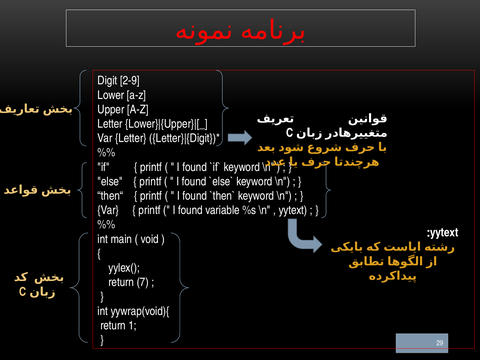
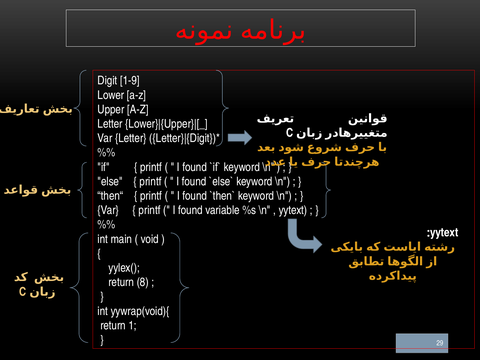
2-9: 2-9 -> 1-9 (130, 81)
7: 7 -> 8 (143, 282)
